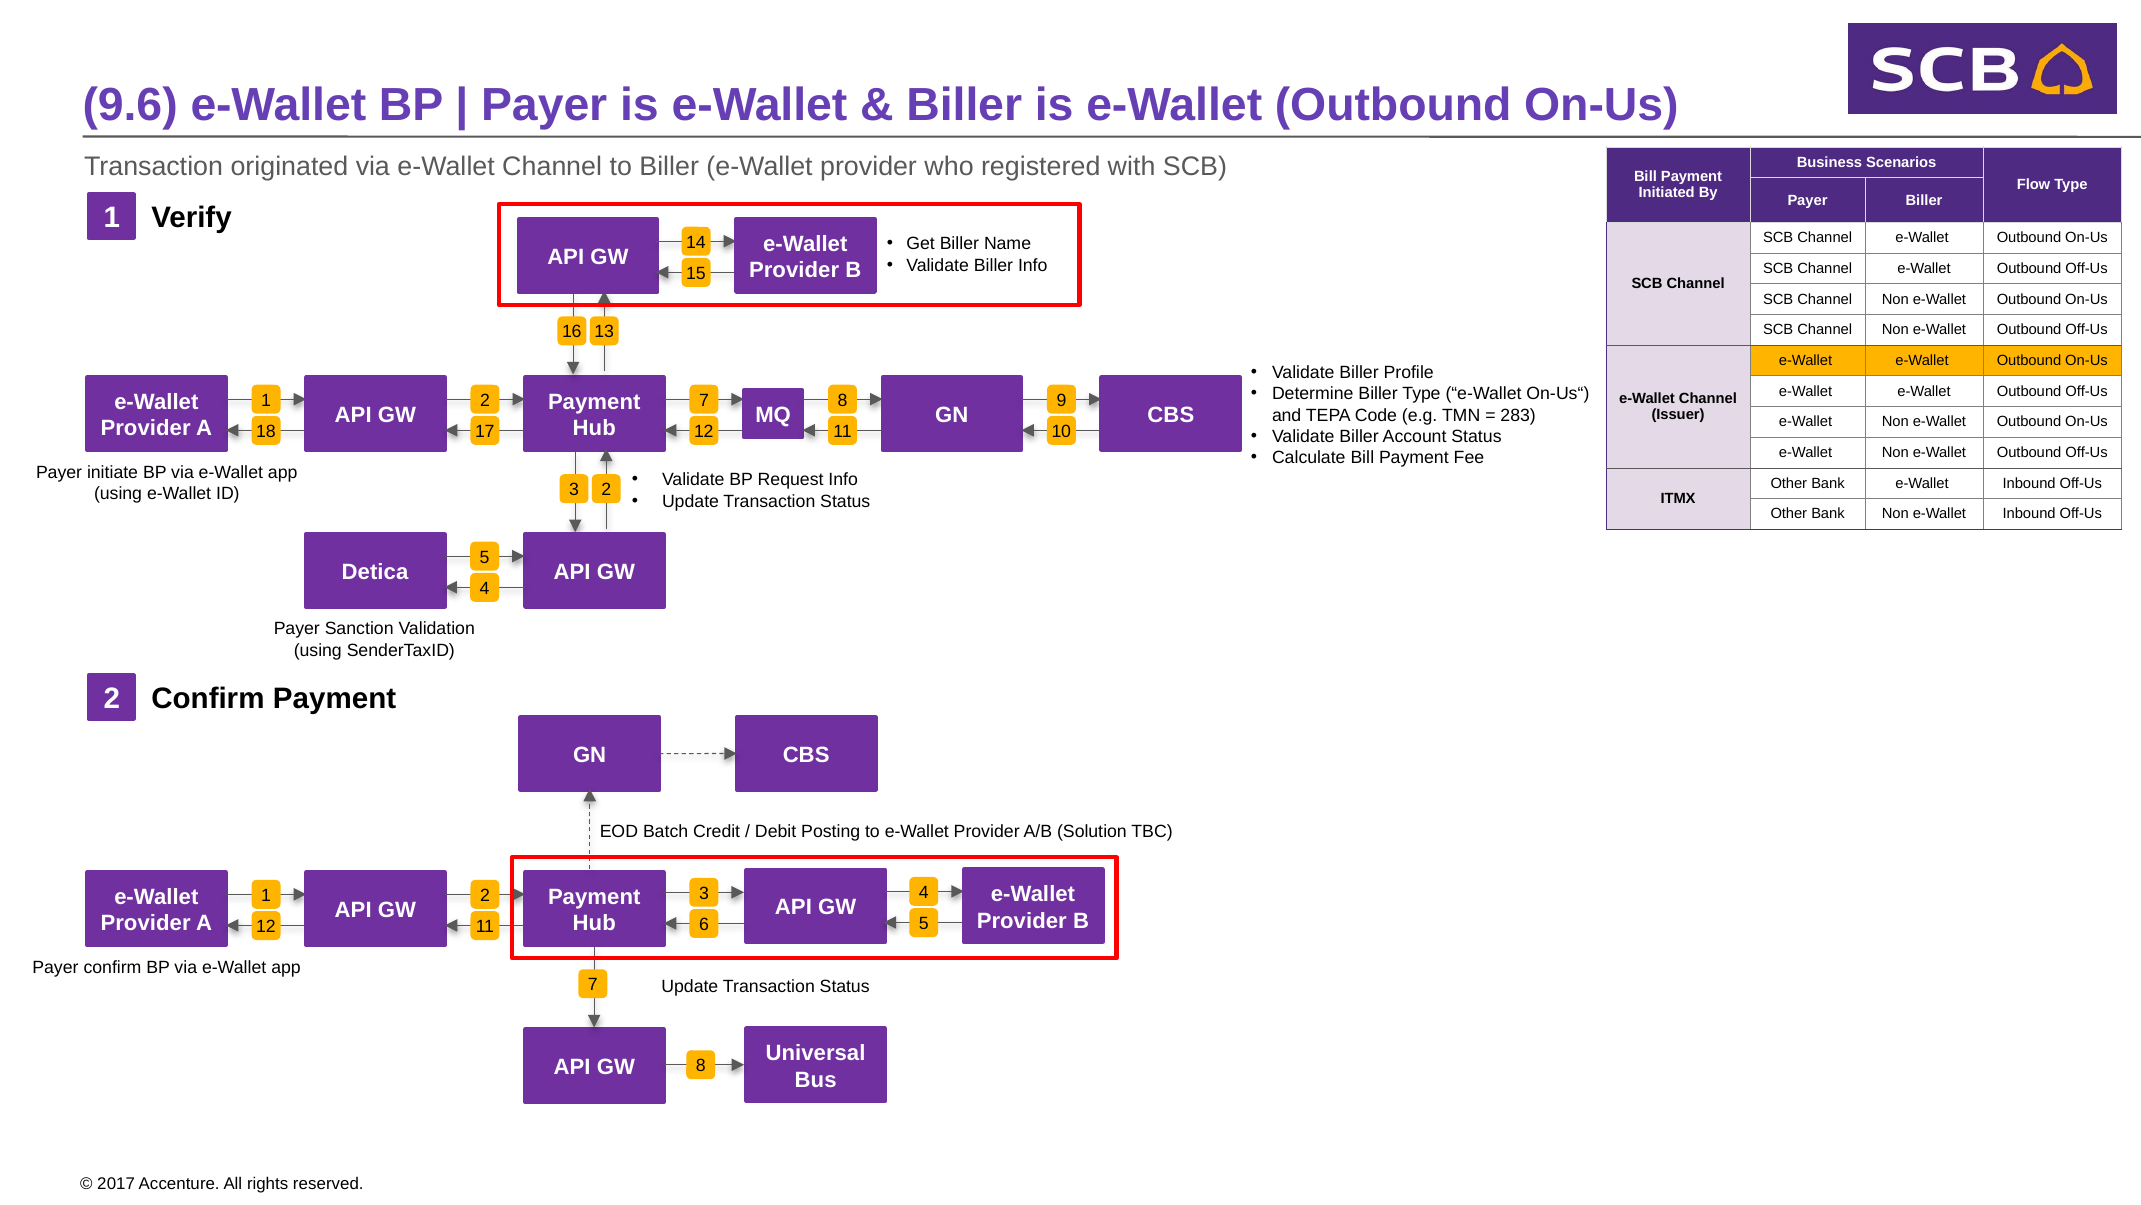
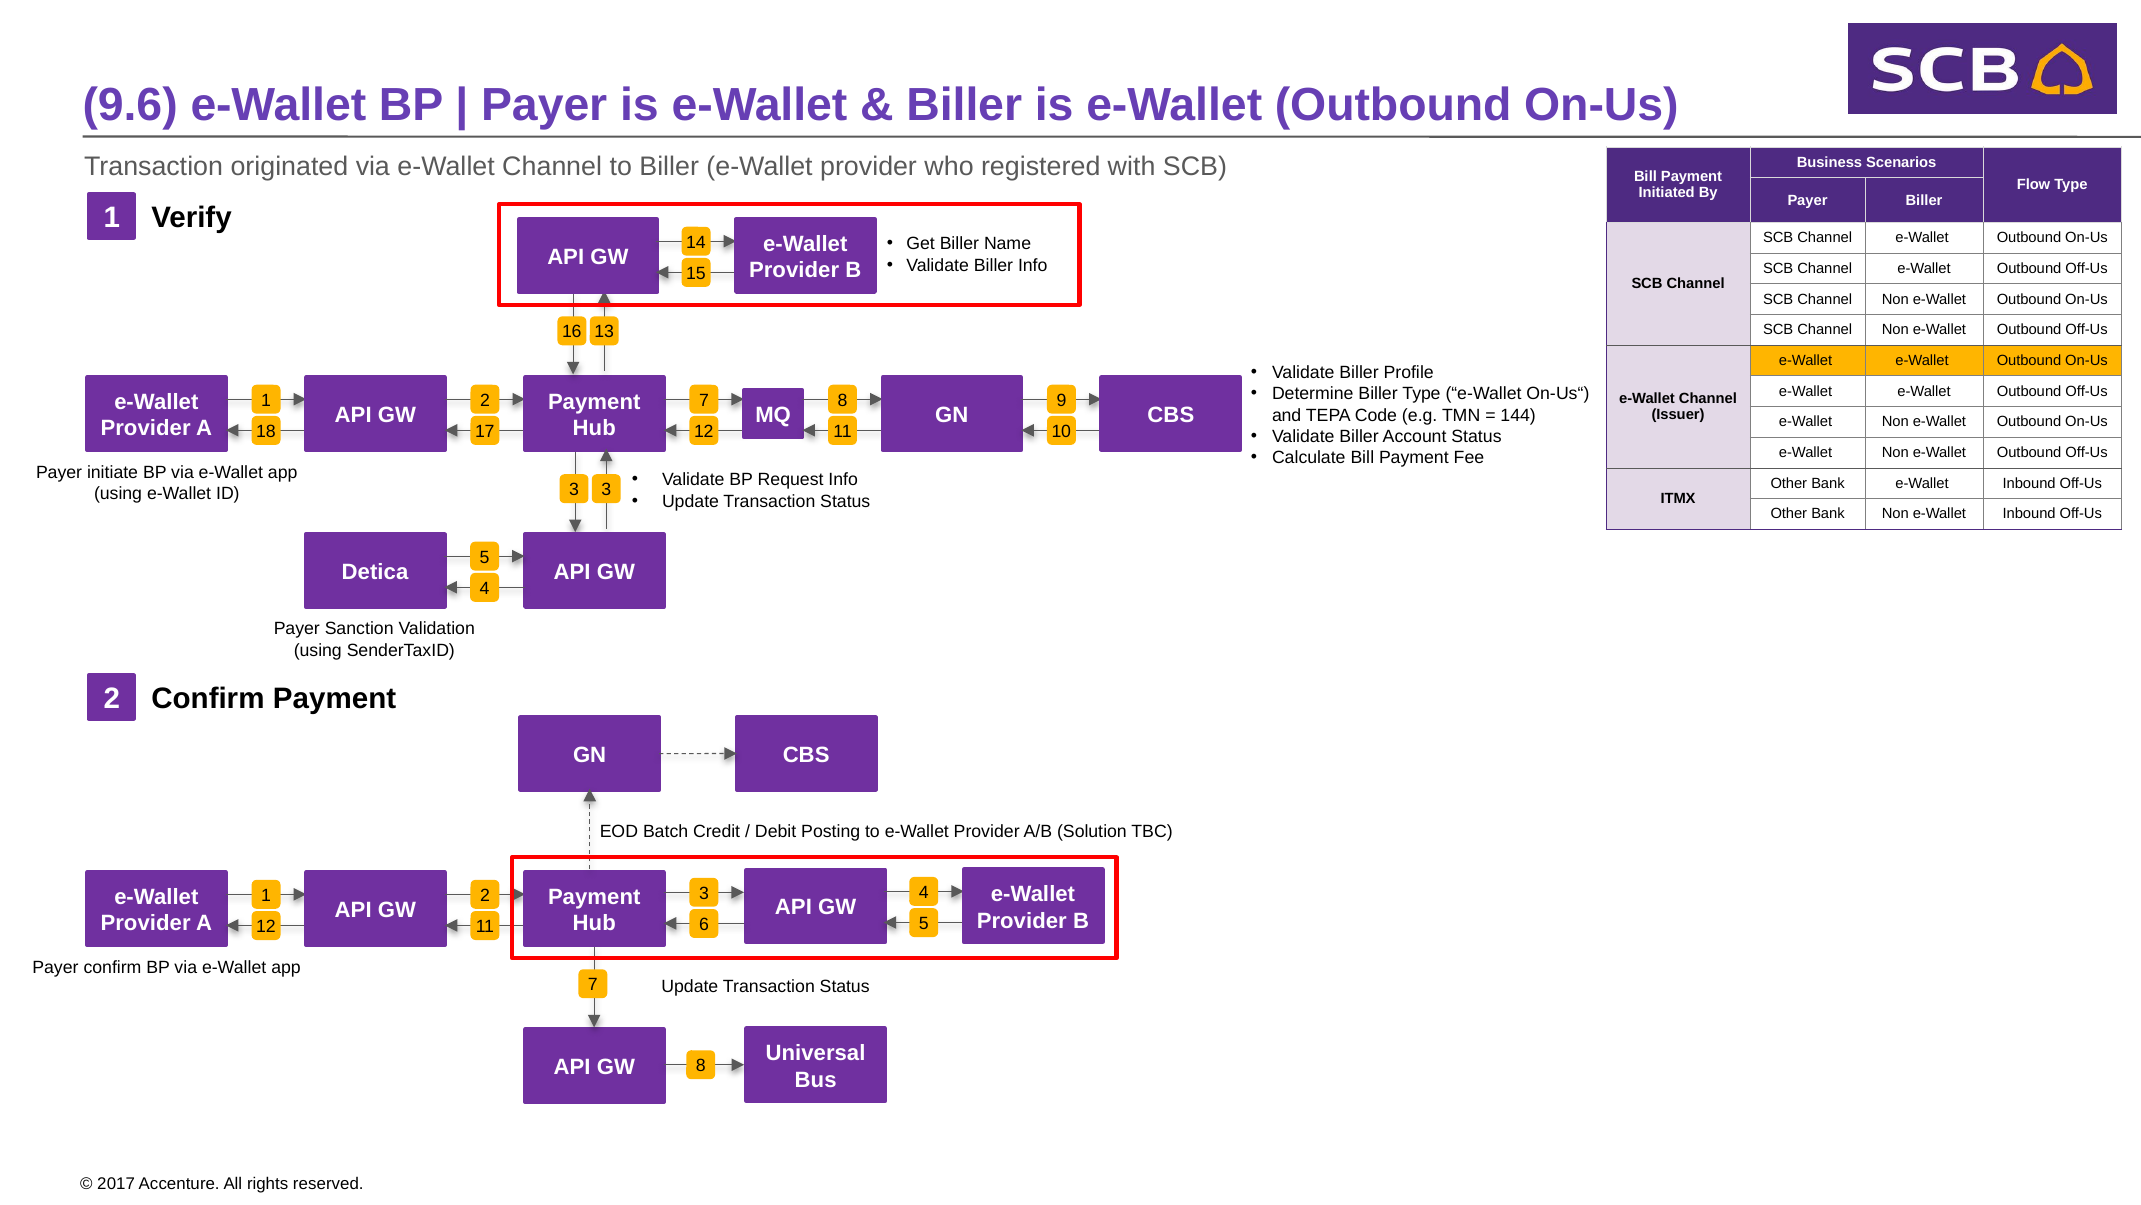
283: 283 -> 144 (1518, 415)
3 2: 2 -> 3 (606, 490)
